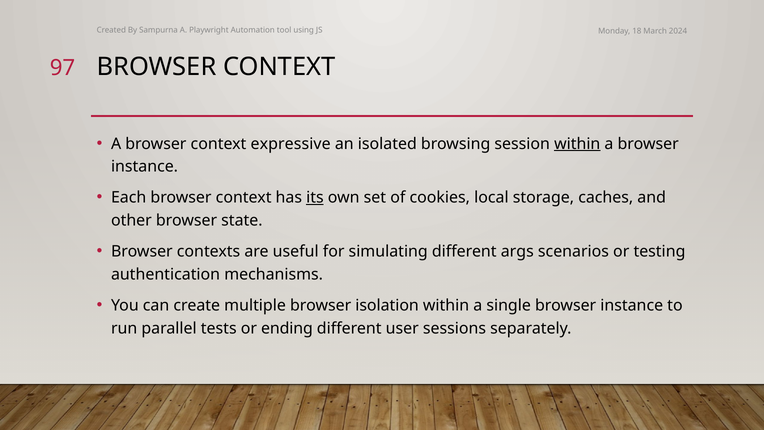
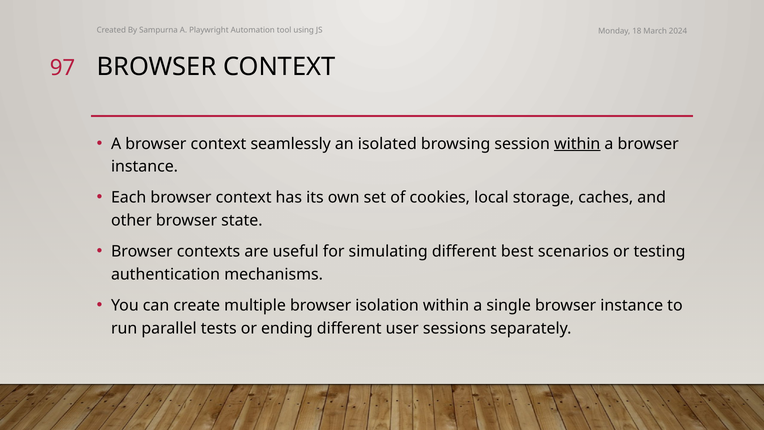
expressive: expressive -> seamlessly (291, 144)
its underline: present -> none (315, 198)
args: args -> best (517, 251)
